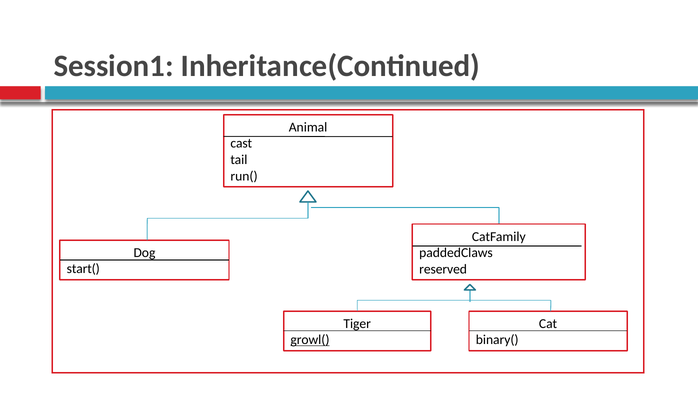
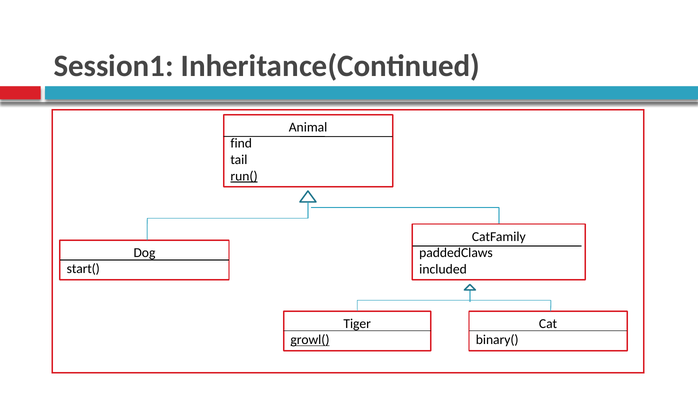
cast: cast -> find (241, 143)
run( underline: none -> present (244, 176)
reserved: reserved -> included (443, 269)
